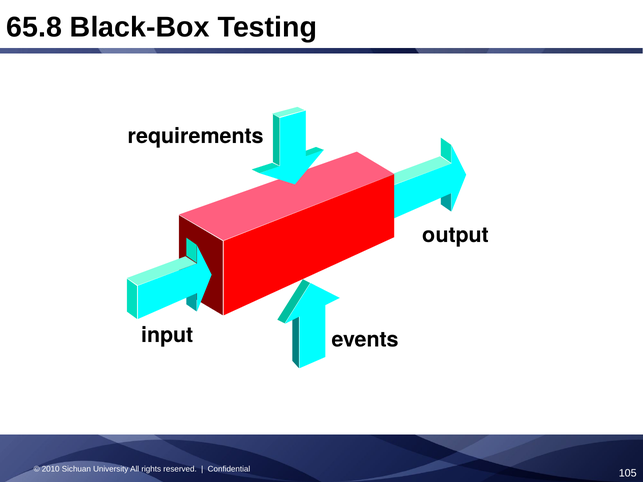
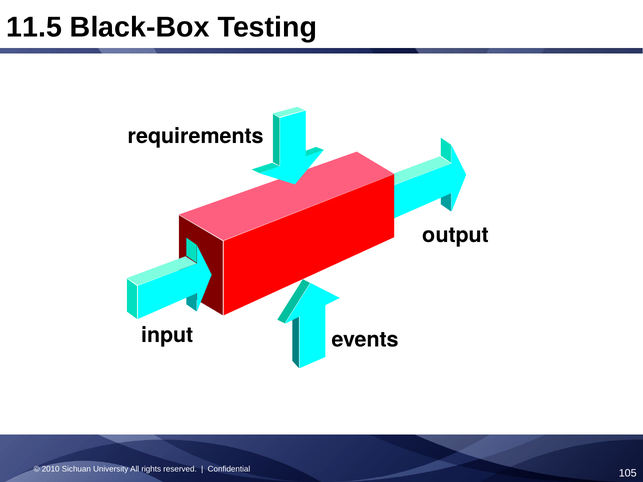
65.8: 65.8 -> 11.5 (34, 27)
